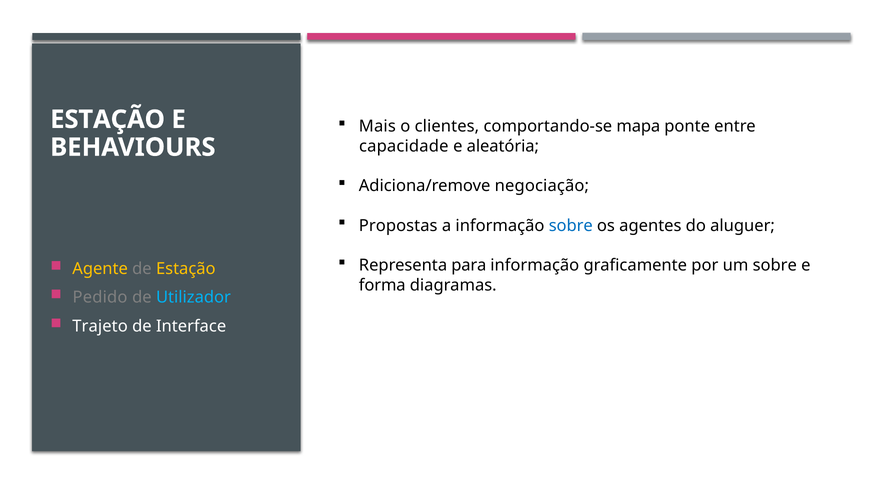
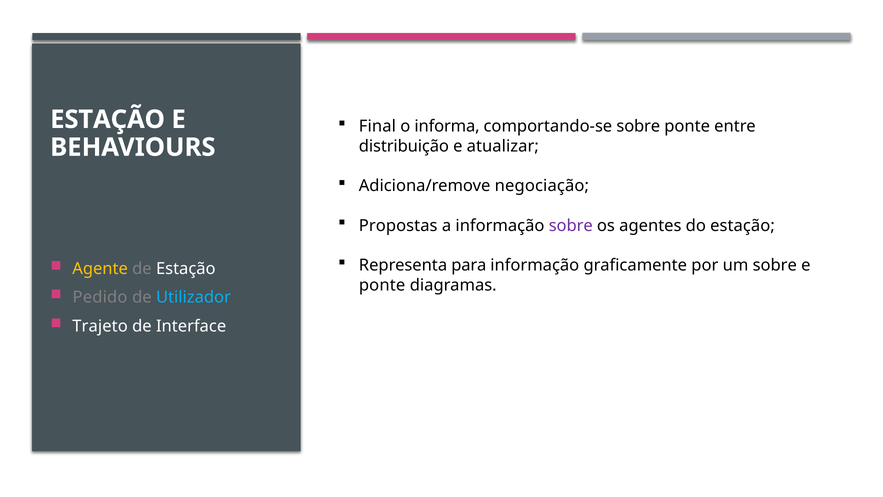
Mais: Mais -> Final (377, 126)
clientes: clientes -> informa (447, 126)
comportando-se mapa: mapa -> sobre (638, 126)
capacidade: capacidade -> distribuição (404, 146)
aleatória: aleatória -> atualizar (503, 146)
sobre colour: blue -> purple (571, 226)
do aluguer: aluguer -> estação (743, 226)
Estação colour: yellow -> white (186, 269)
forma: forma -> ponte (382, 285)
